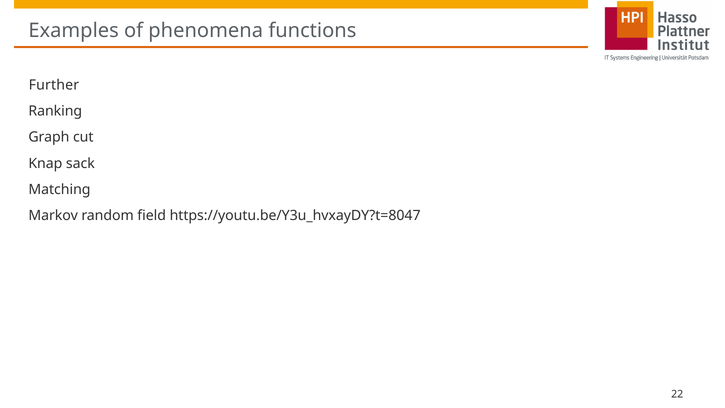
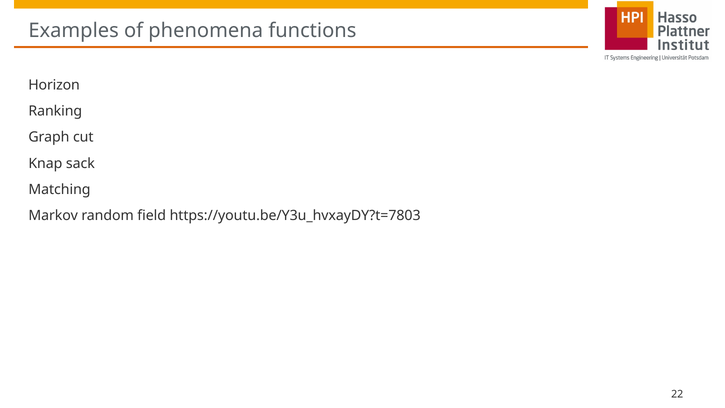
Further: Further -> Horizon (54, 85)
https://youtu.be/Y3u_hvxayDY?t=8047: https://youtu.be/Y3u_hvxayDY?t=8047 -> https://youtu.be/Y3u_hvxayDY?t=7803 (295, 216)
